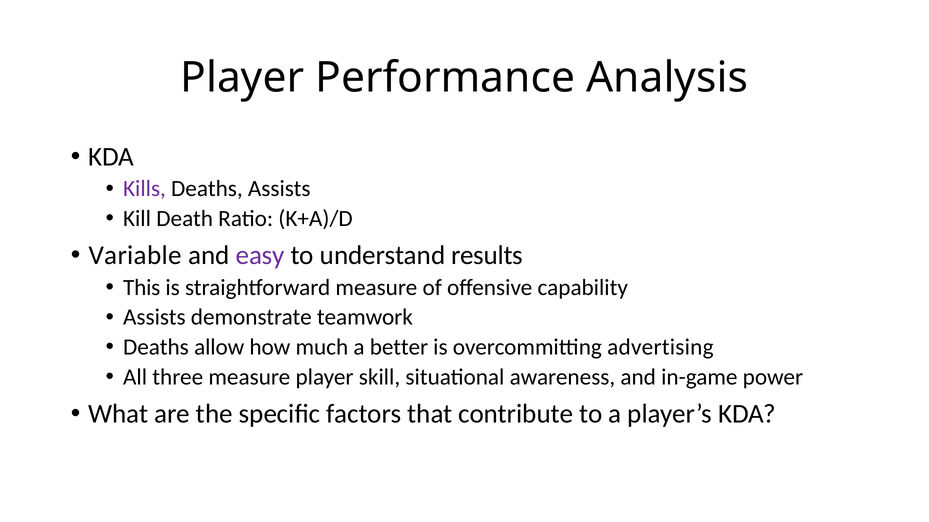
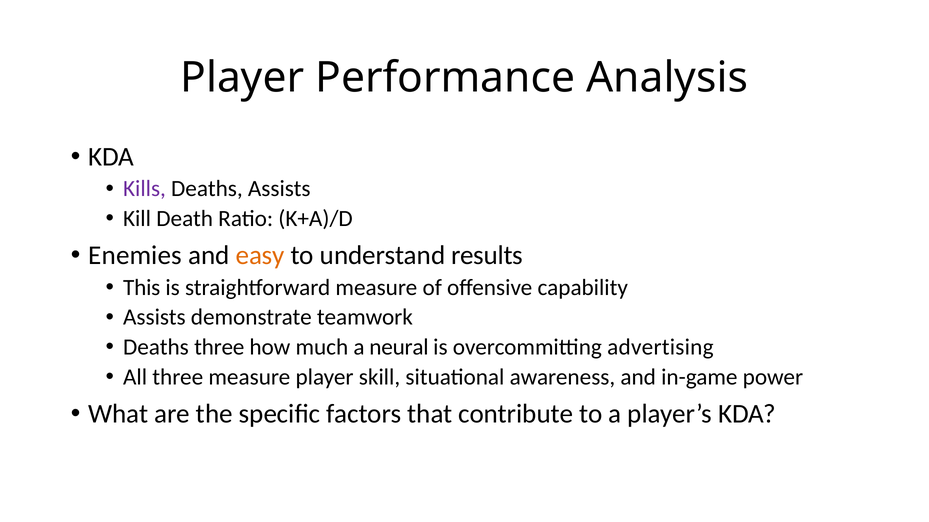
Variable: Variable -> Enemies (135, 256)
easy colour: purple -> orange (260, 256)
Deaths allow: allow -> three (219, 348)
better: better -> neural (399, 348)
